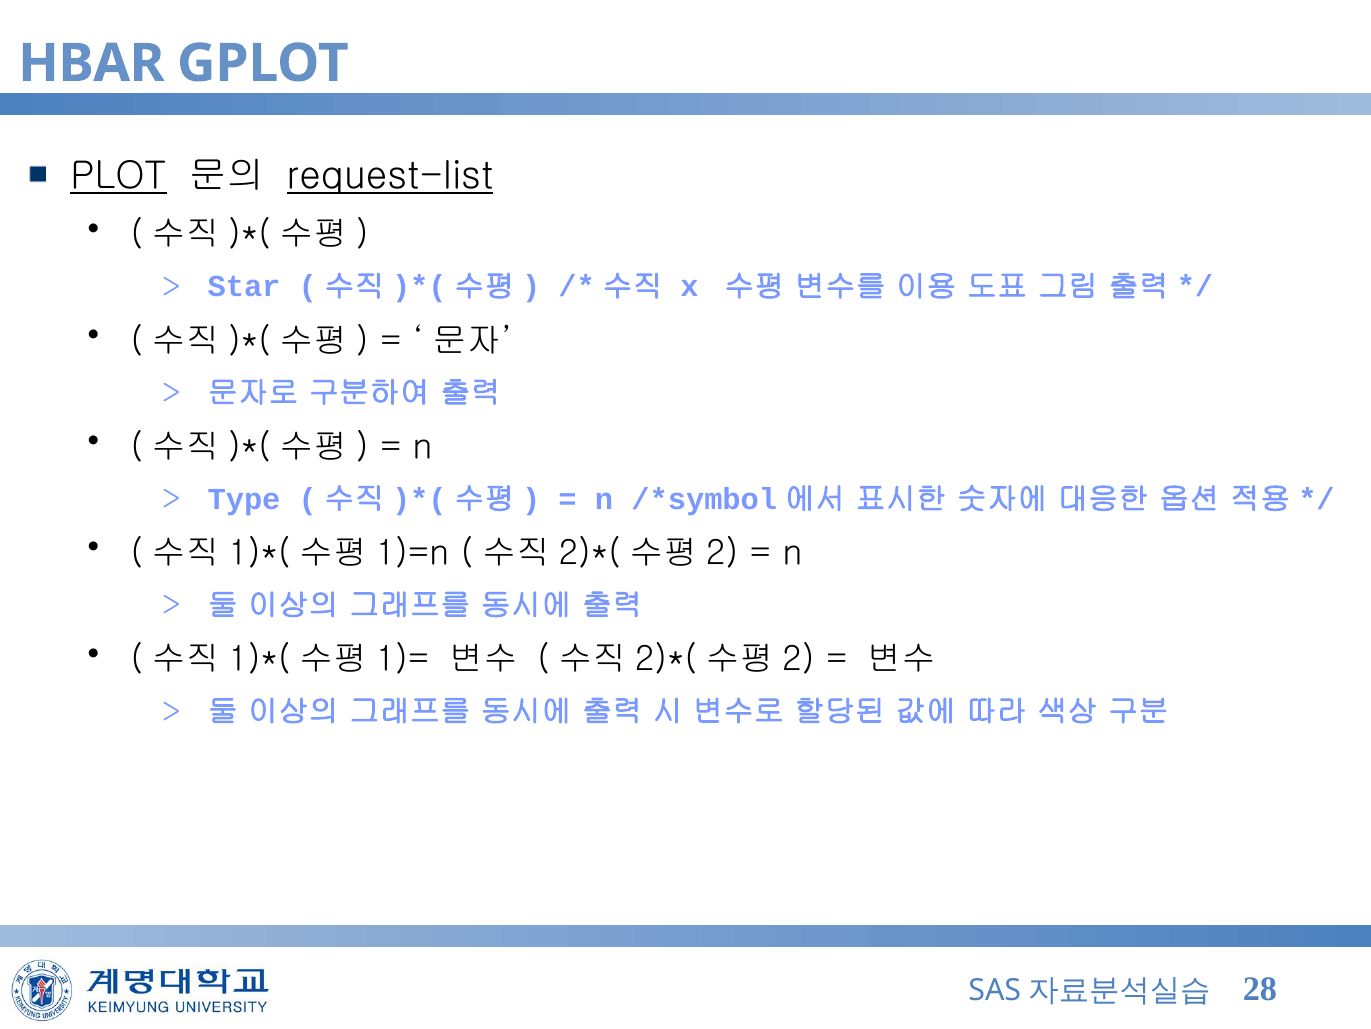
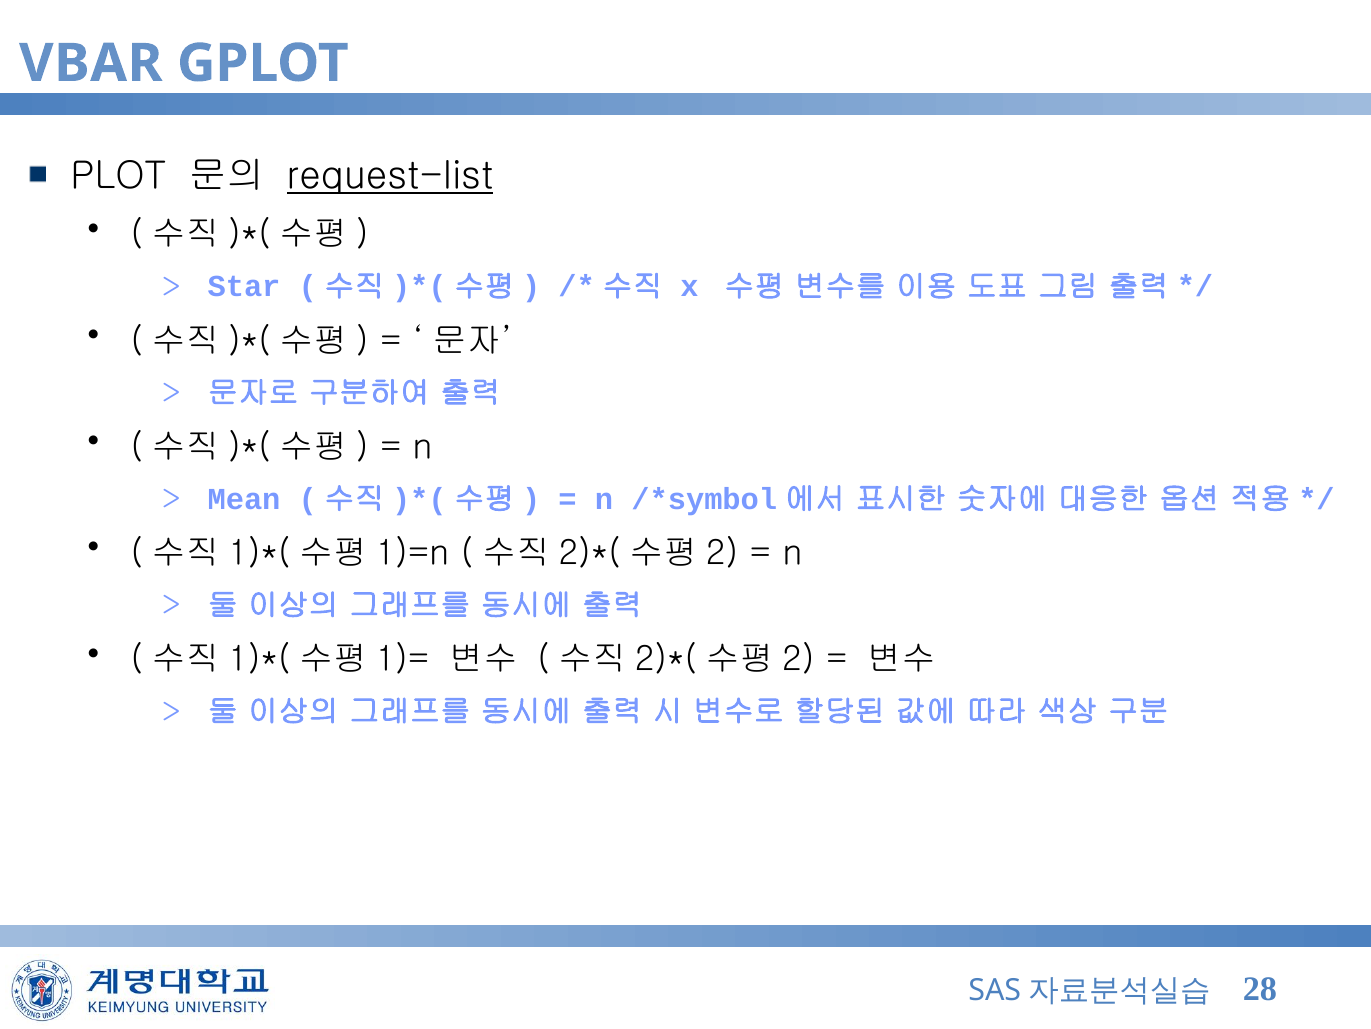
HBAR: HBAR -> VBAR (91, 63)
PLOT underline: present -> none (119, 176)
Type: Type -> Mean (244, 499)
